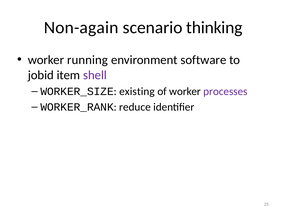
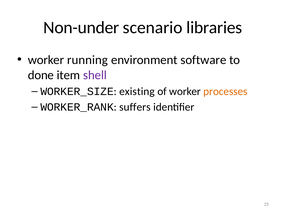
Non-again: Non-again -> Non-under (81, 28)
thinking: thinking -> libraries (214, 28)
jobid: jobid -> done (41, 75)
processes colour: purple -> orange (225, 92)
reduce: reduce -> suffers (135, 107)
